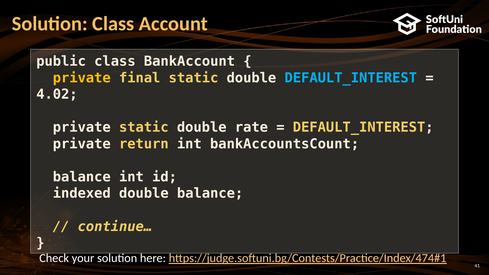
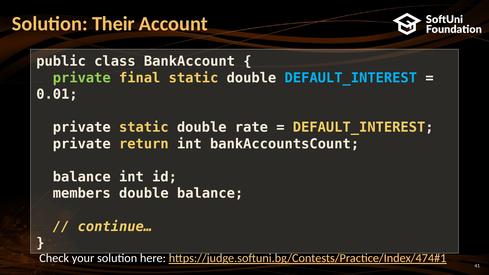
Solution Class: Class -> Their (113, 24)
private colour: yellow -> light green (82, 78)
4.02: 4.02 -> 0.01 (57, 94)
indexed: indexed -> members (82, 194)
